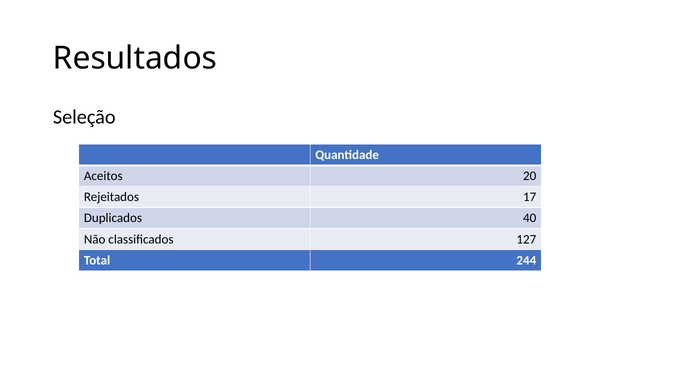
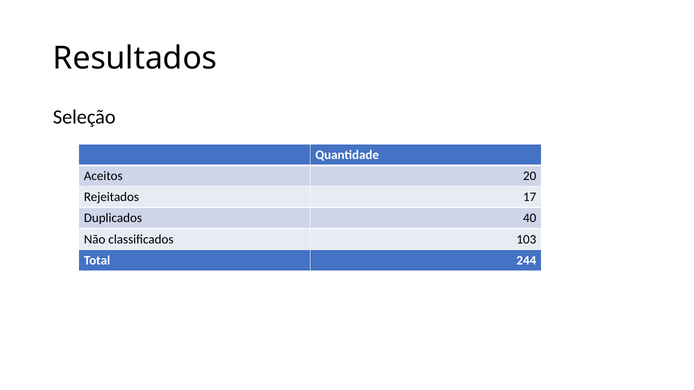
127: 127 -> 103 (526, 239)
